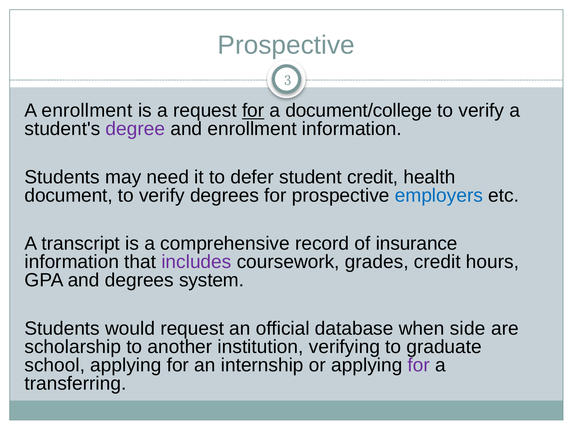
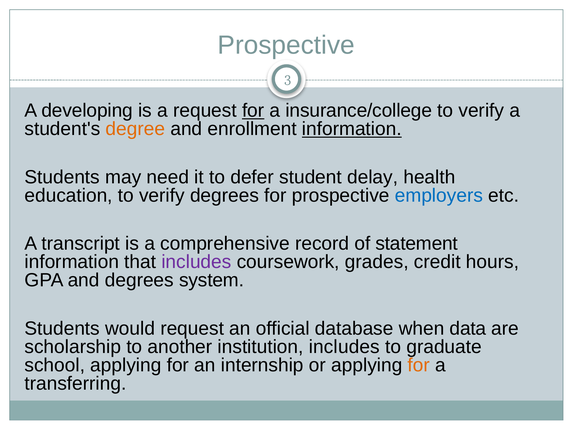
A enrollment: enrollment -> developing (87, 111)
document/college: document/college -> insurance/college (359, 111)
degree colour: purple -> orange (135, 129)
information underline: none -> present (352, 129)
student credit: credit -> delay (373, 177)
document: document -> education (69, 195)
insurance: insurance -> statement (417, 243)
side: side -> data (468, 328)
institution verifying: verifying -> includes (344, 347)
for colour: purple -> orange (419, 365)
